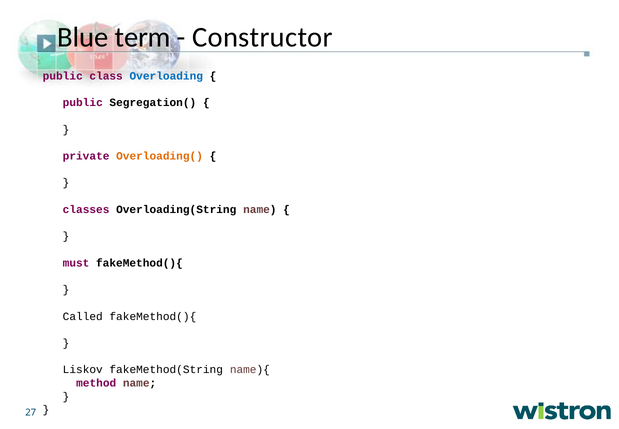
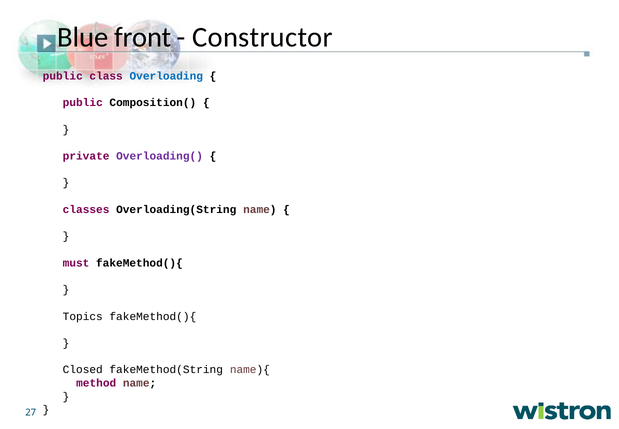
term: term -> front (143, 37)
Segregation(: Segregation( -> Composition( (153, 103)
Overloading( colour: orange -> purple (160, 156)
Called: Called -> Topics (83, 316)
Liskov: Liskov -> Closed (83, 369)
